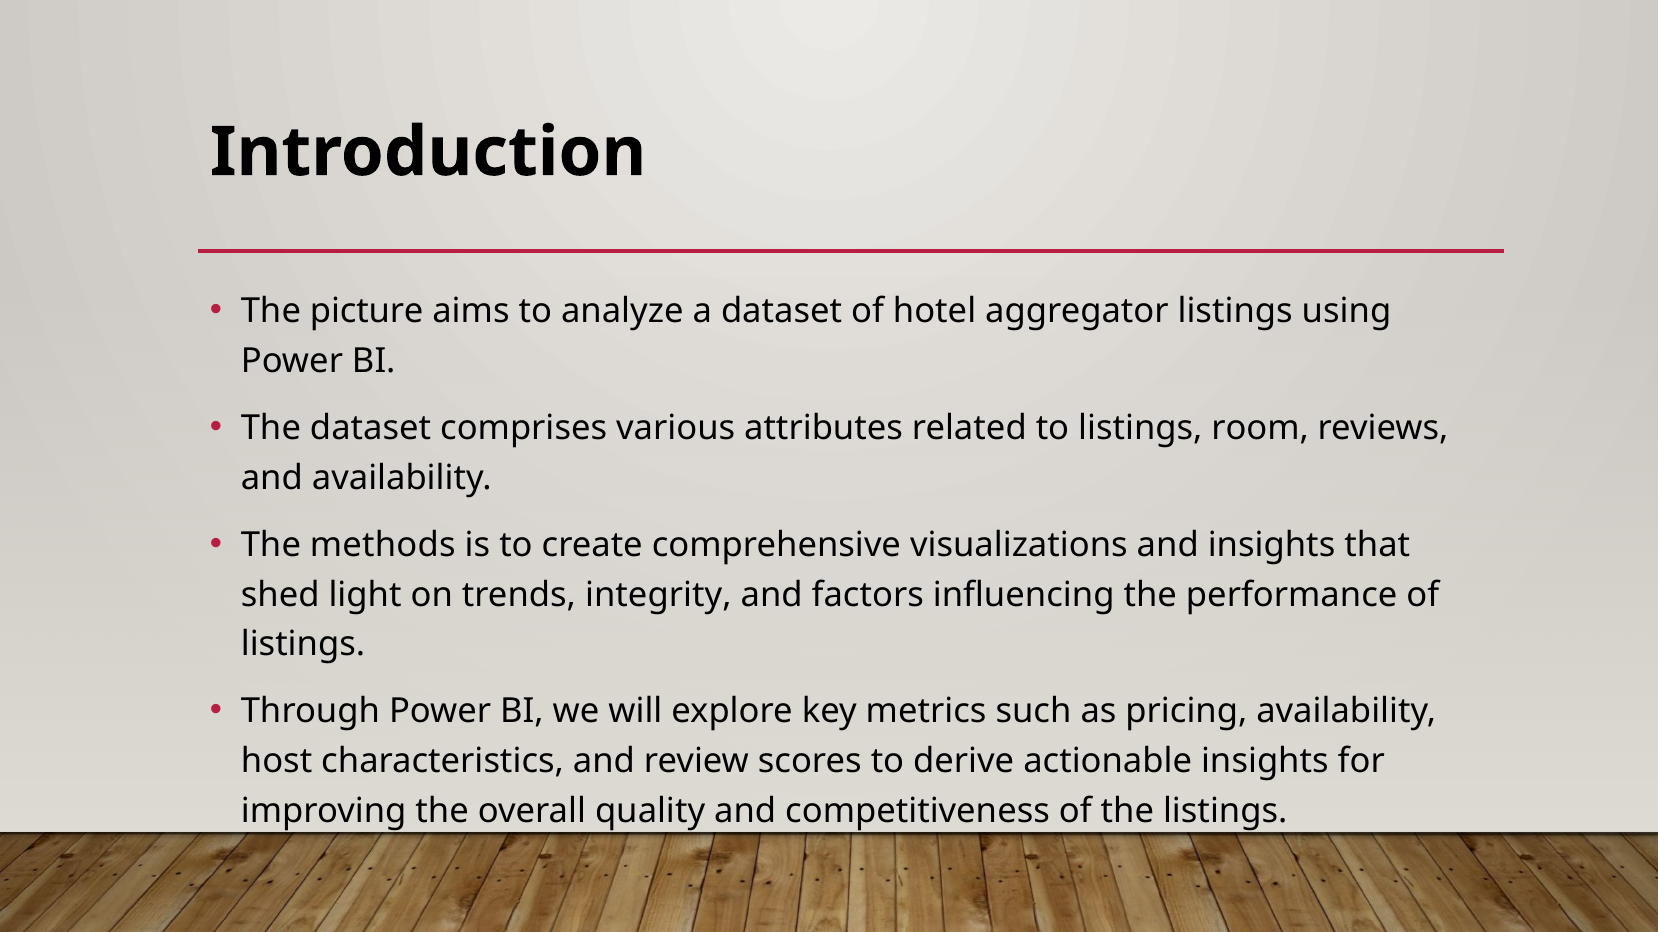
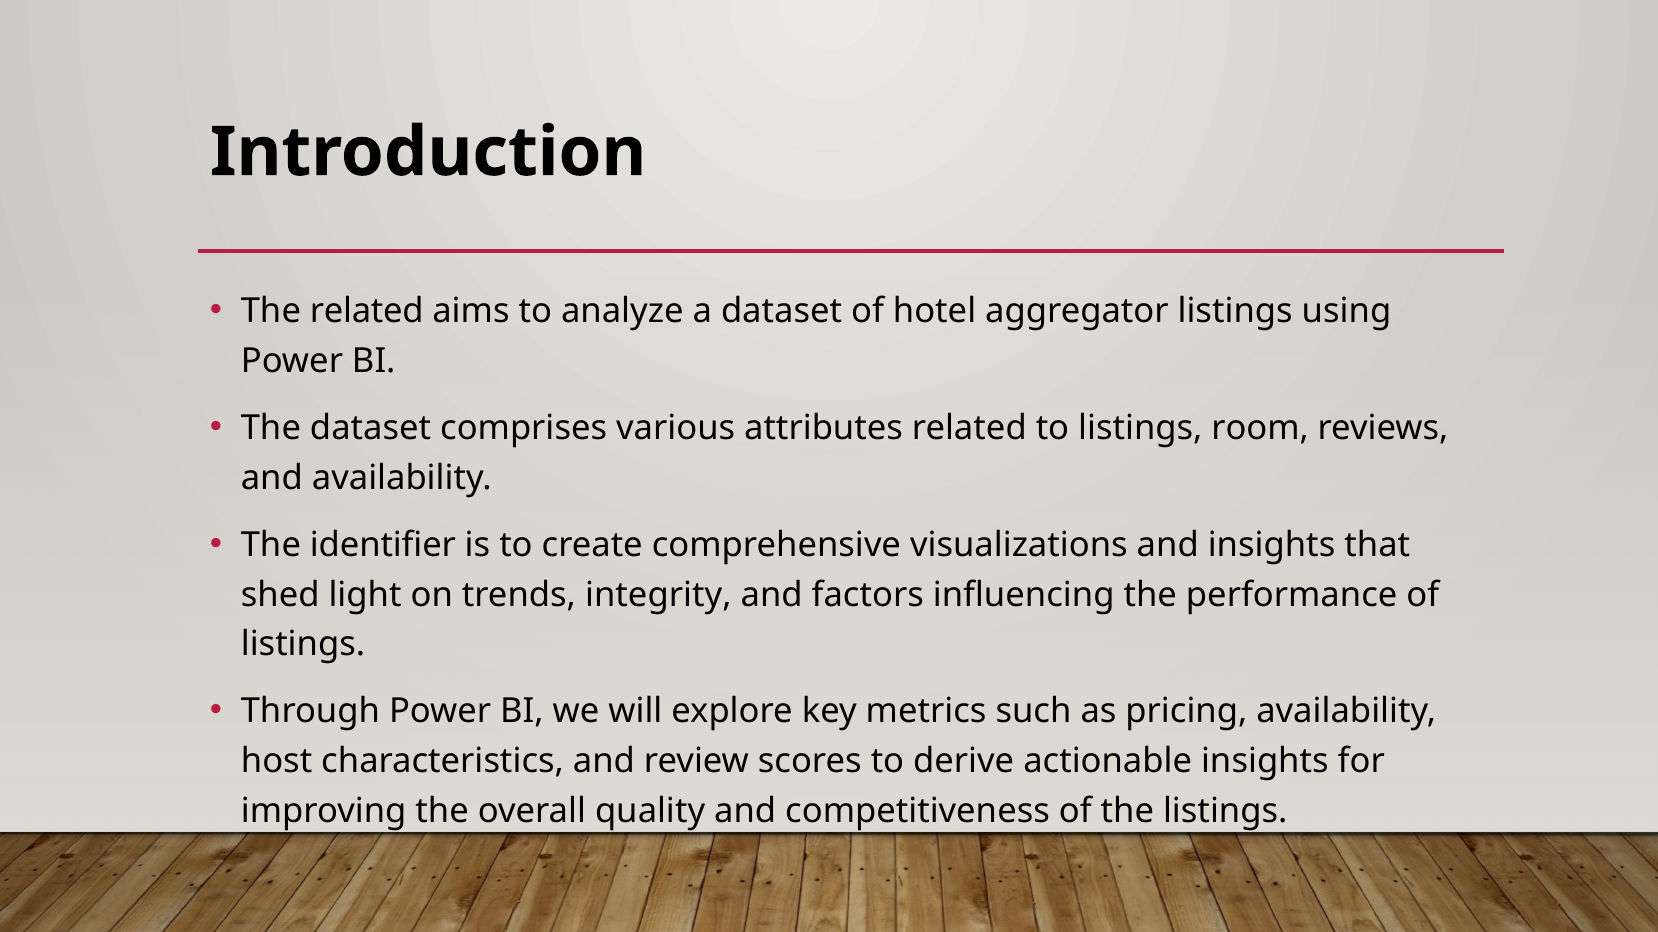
The picture: picture -> related (367, 312)
methods: methods -> identifier (383, 545)
